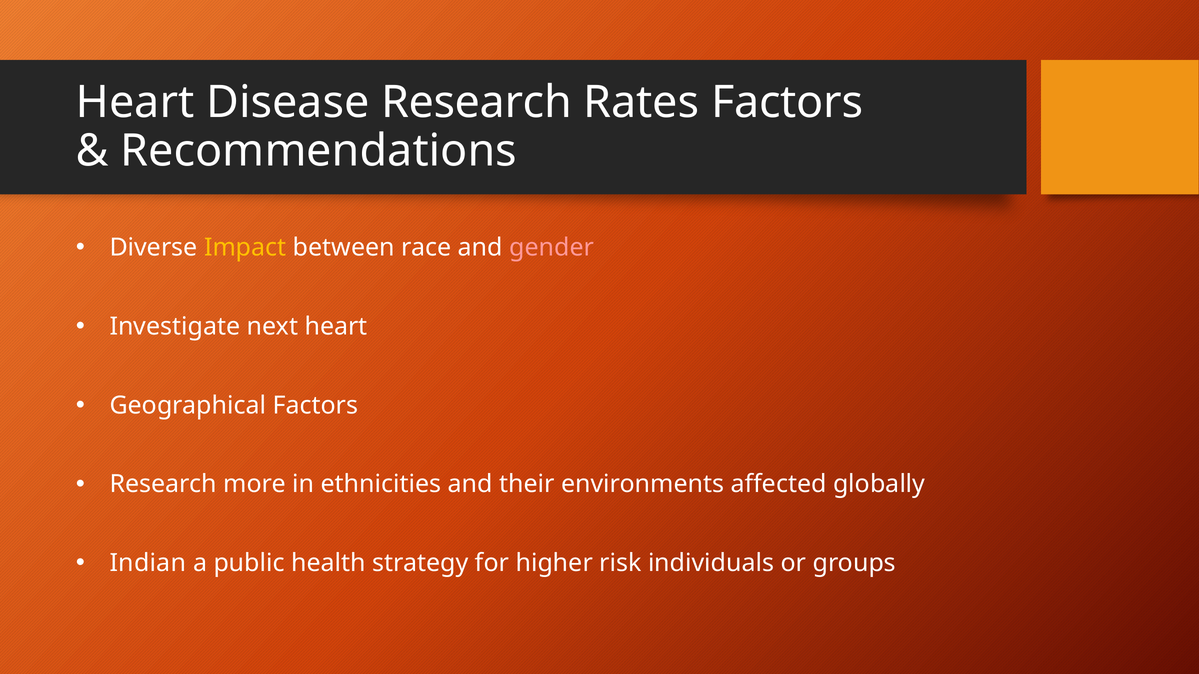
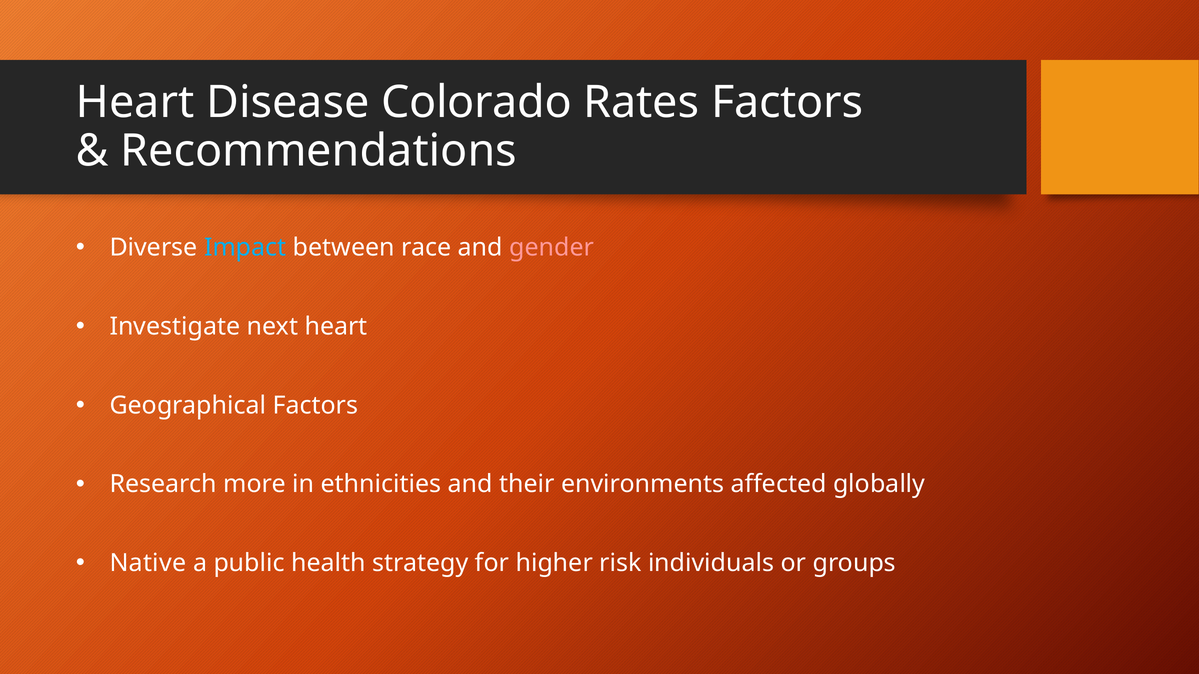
Disease Research: Research -> Colorado (476, 103)
Impact colour: yellow -> light blue (245, 248)
Indian: Indian -> Native (148, 563)
